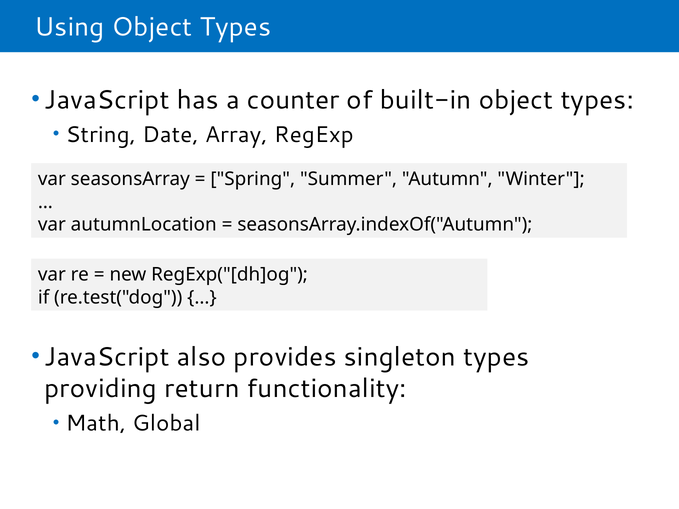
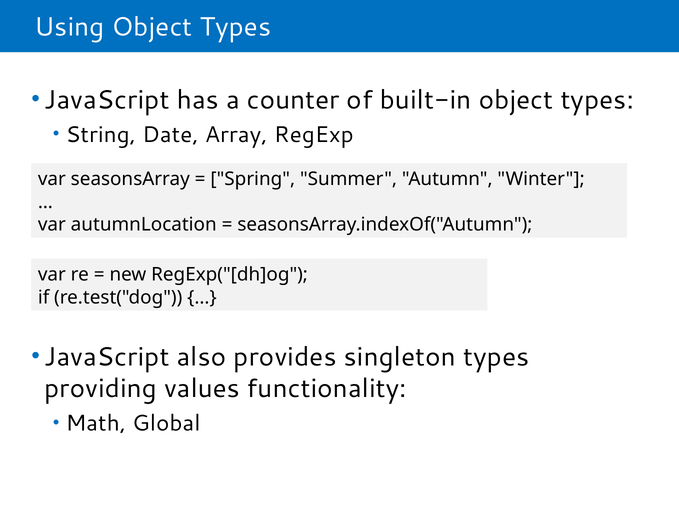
return: return -> values (202, 389)
